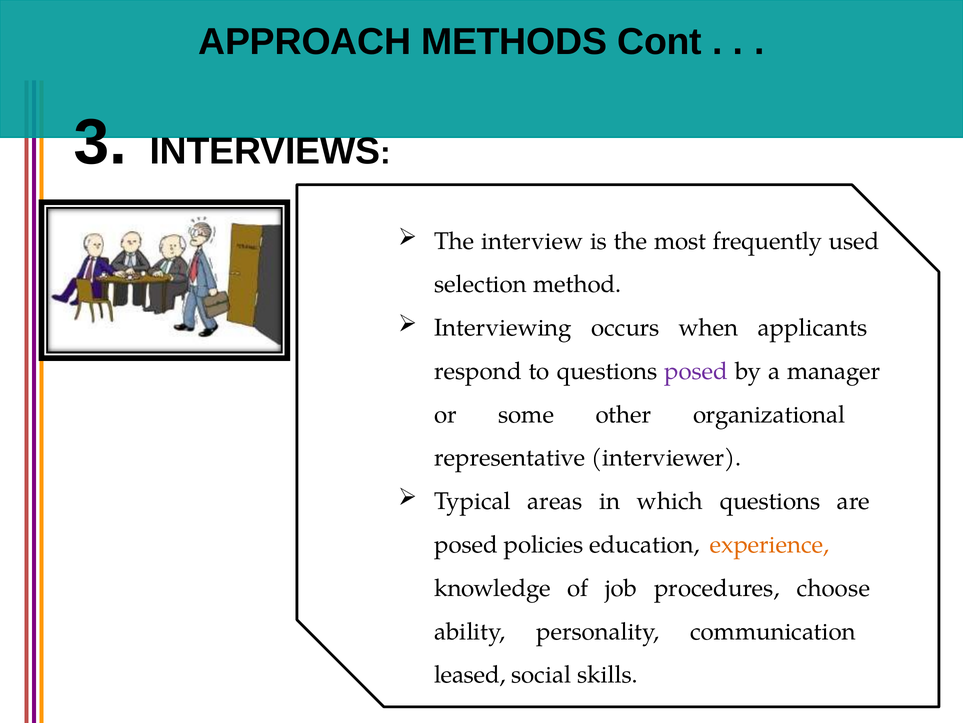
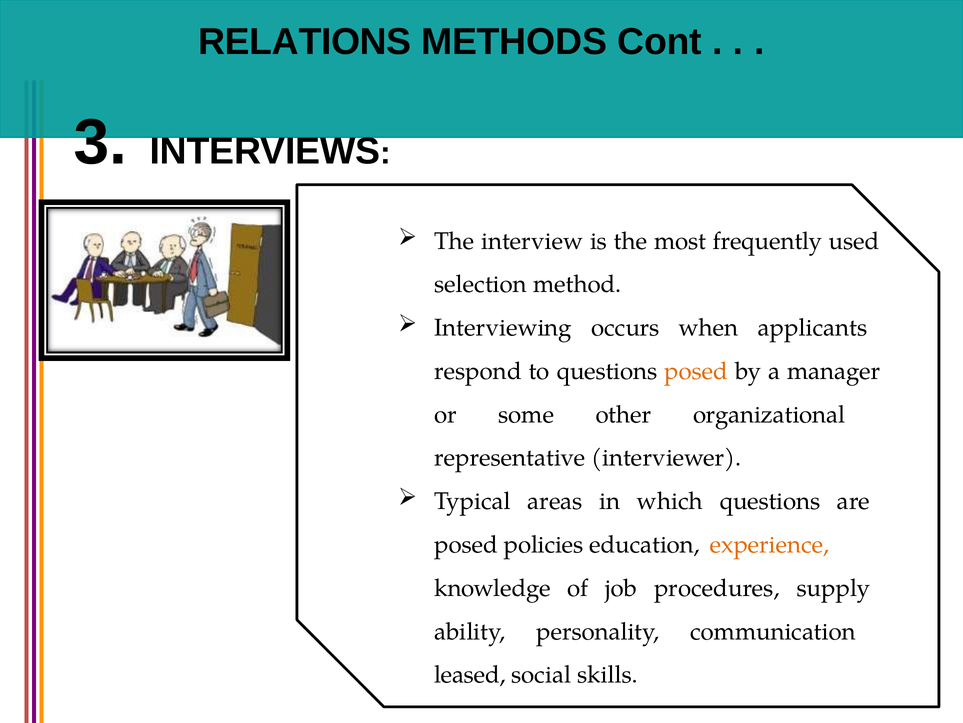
APPROACH: APPROACH -> RELATIONS (305, 42)
posed colour: purple -> orange (696, 371)
choose: choose -> supply (834, 588)
